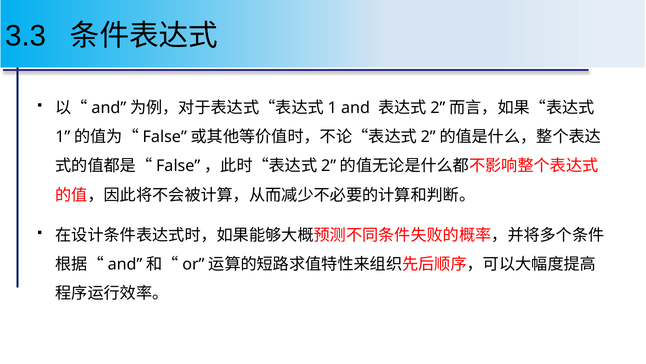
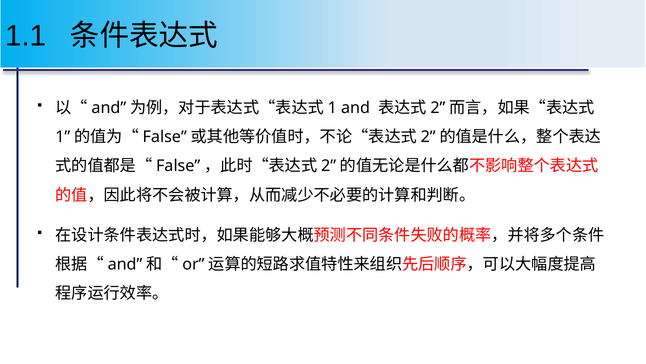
3.3: 3.3 -> 1.1 (26, 36)
